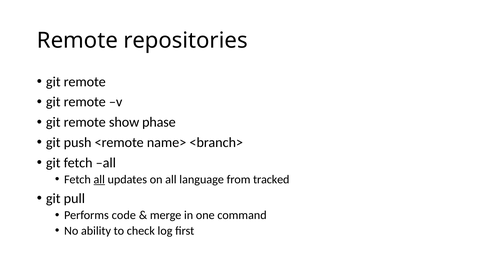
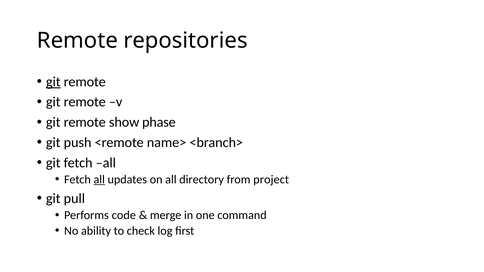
git underline: none -> present (53, 82)
language: language -> directory (202, 180)
tracked: tracked -> project (271, 180)
